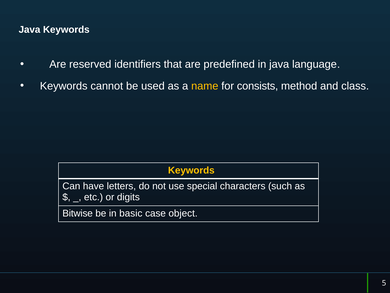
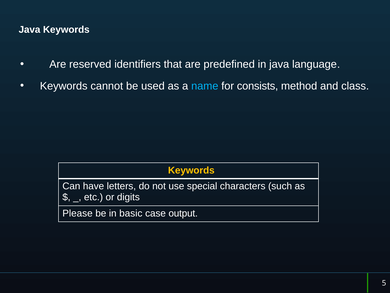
name colour: yellow -> light blue (205, 86)
Bitwise: Bitwise -> Please (78, 213)
object: object -> output (183, 213)
